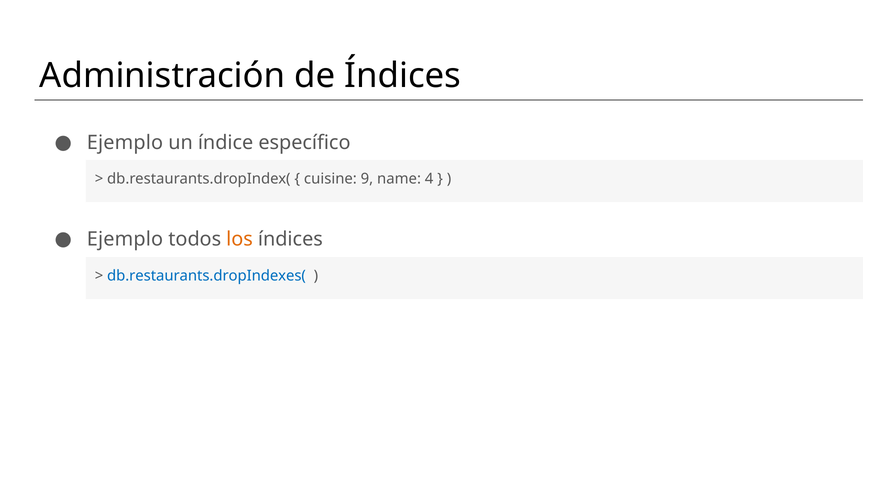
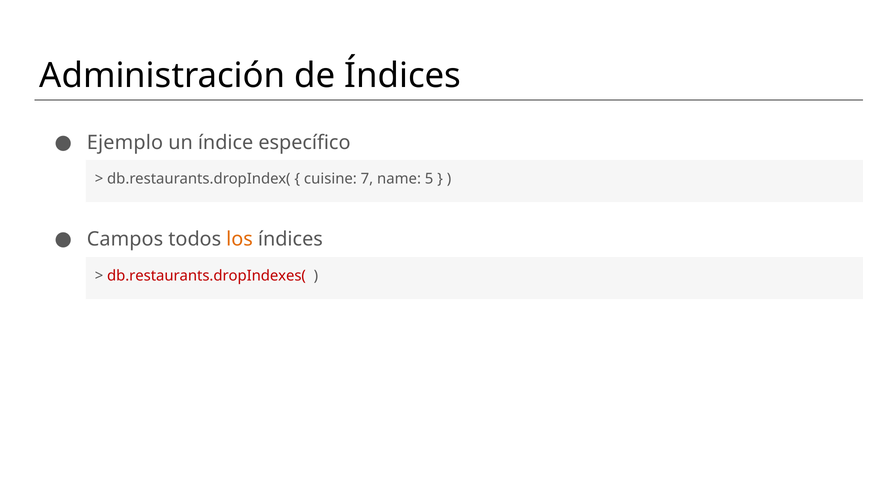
9: 9 -> 7 (367, 179)
4: 4 -> 5 (429, 179)
Ejemplo: Ejemplo -> Campos (125, 239)
db.restaurants.dropIndexes( colour: blue -> red (207, 276)
